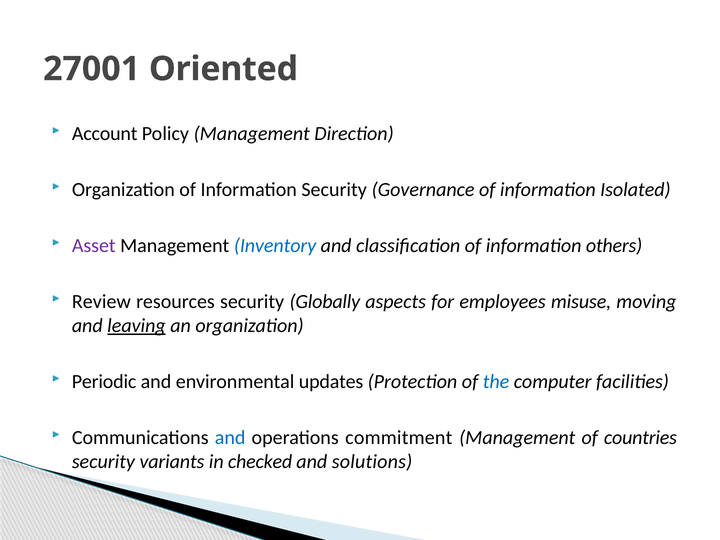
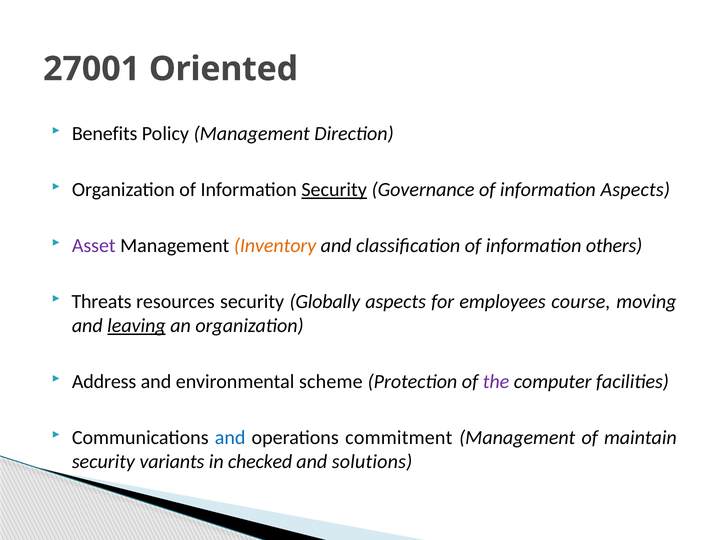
Account: Account -> Benefits (105, 134)
Security underline: none -> present (334, 190)
information Isolated: Isolated -> Aspects (635, 190)
Inventory colour: blue -> orange (275, 246)
Review: Review -> Threats (102, 302)
misuse: misuse -> course (581, 302)
Periodic: Periodic -> Address (104, 382)
updates: updates -> scheme (331, 382)
the colour: blue -> purple (496, 382)
countries: countries -> maintain (640, 438)
